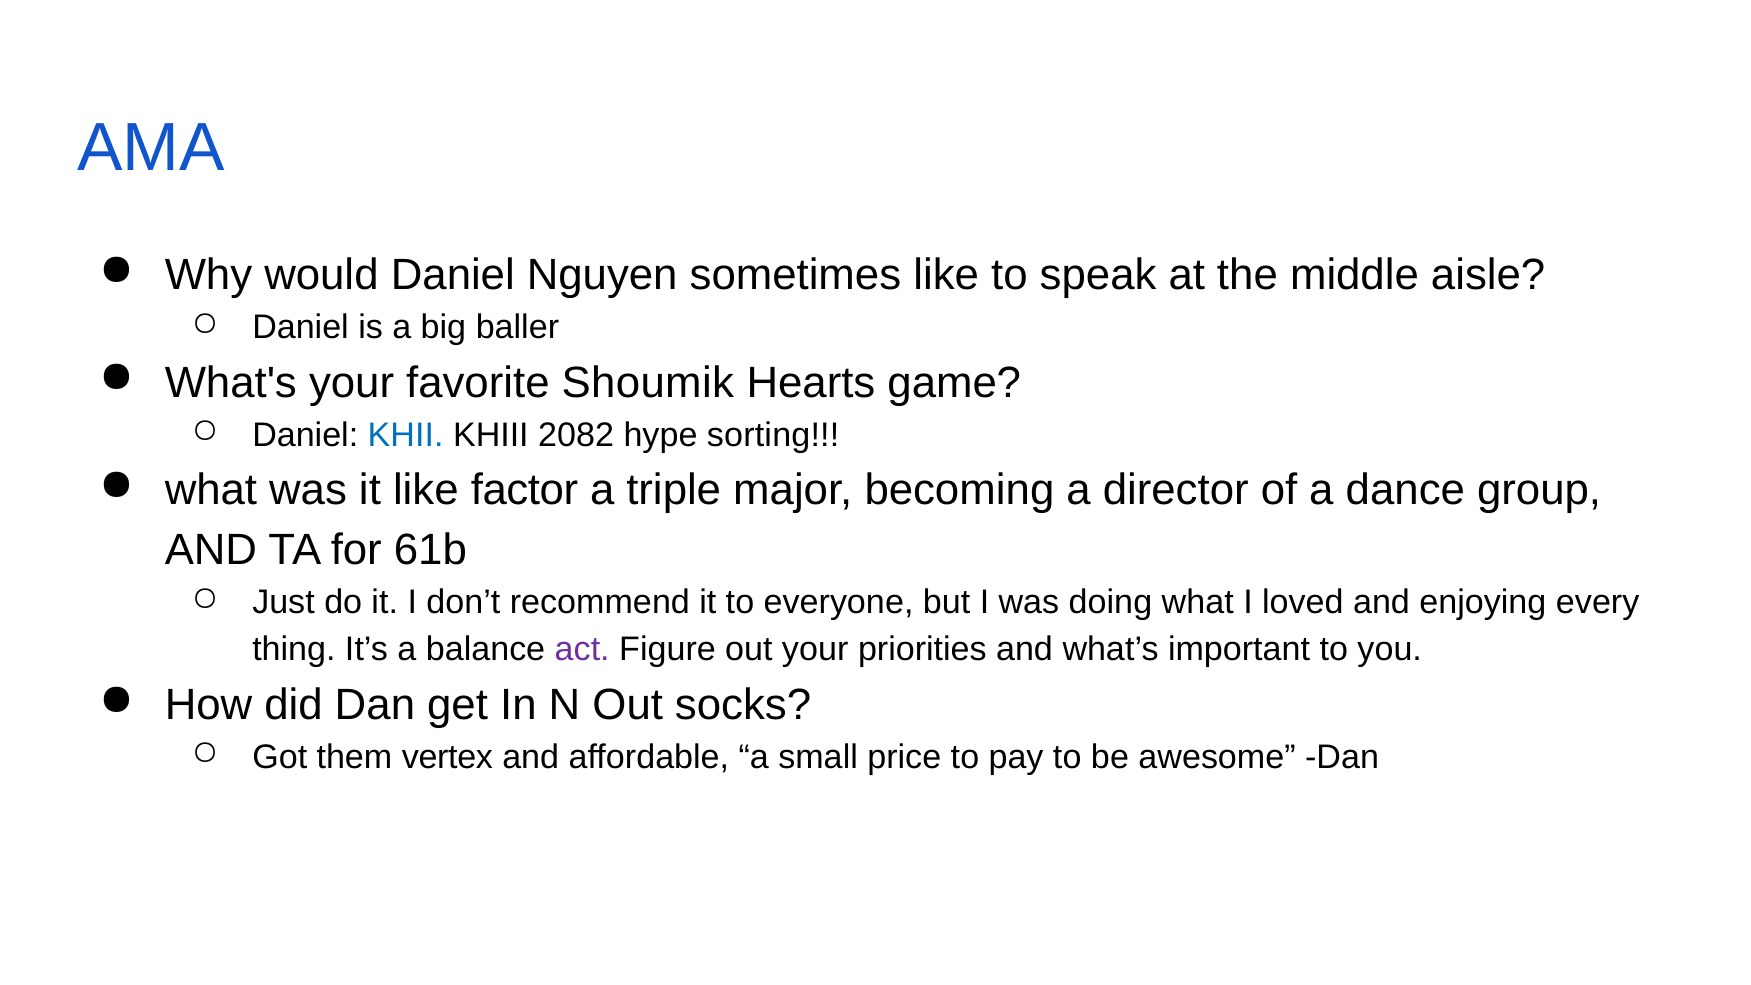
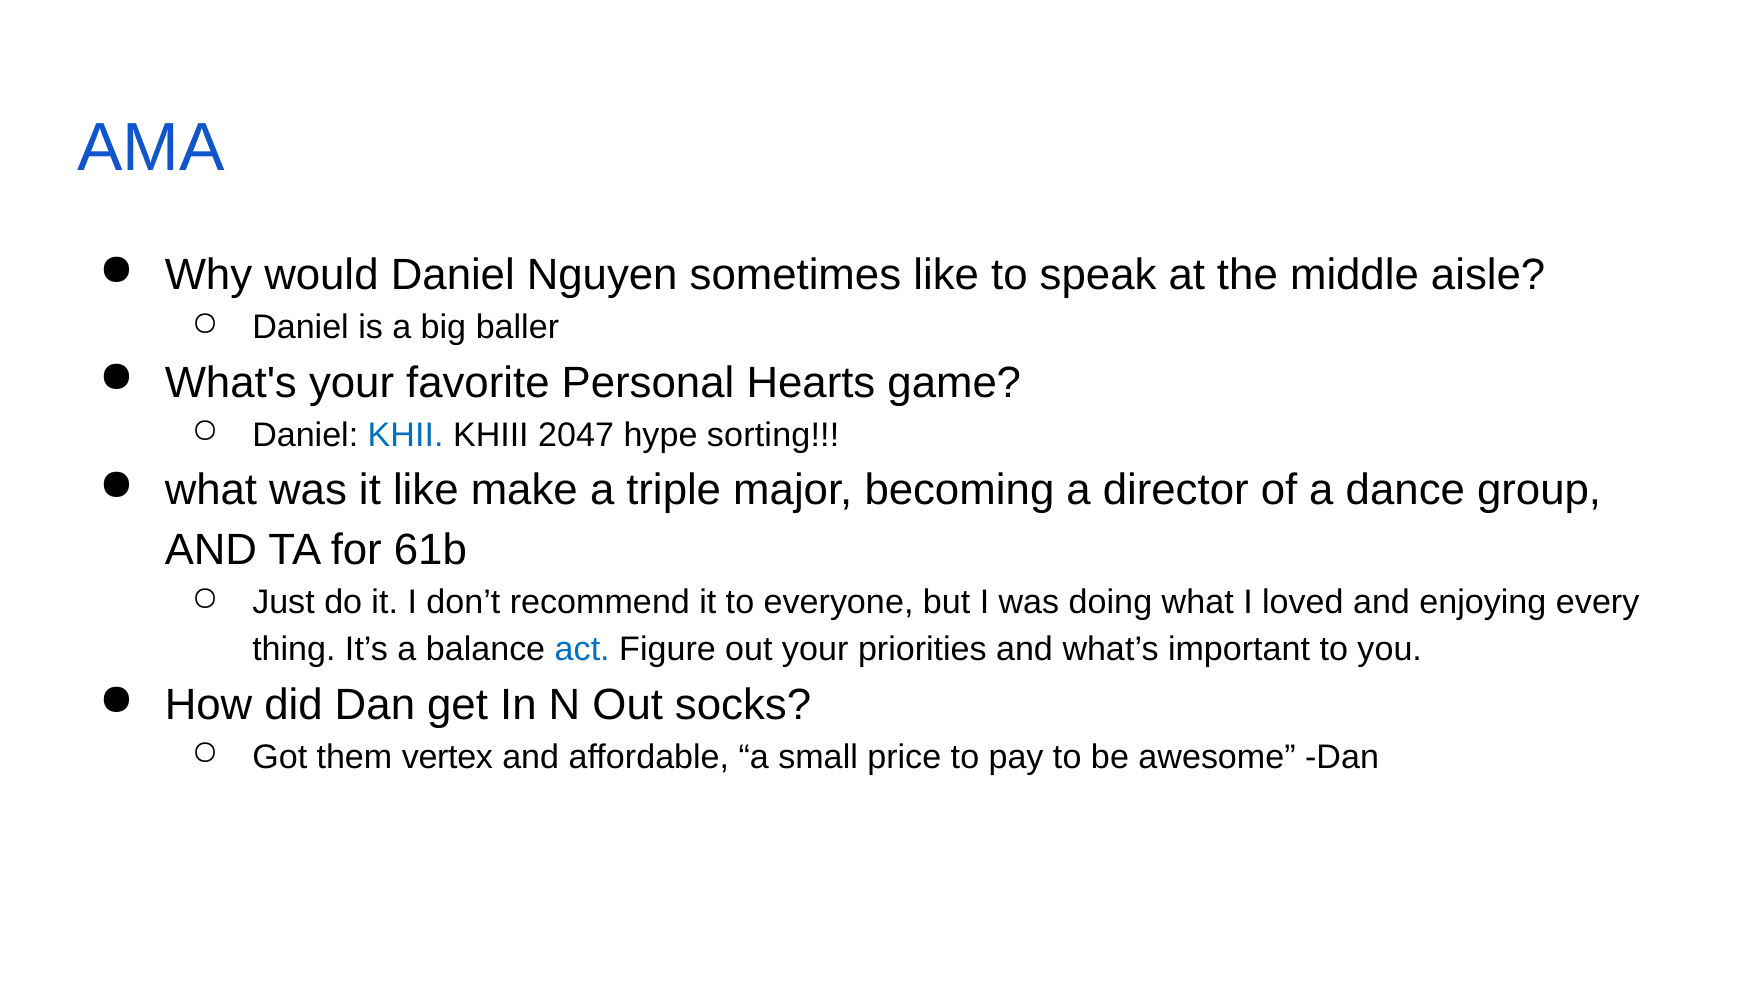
Shoumik: Shoumik -> Personal (648, 383)
2082: 2082 -> 2047 (576, 435)
factor: factor -> make (524, 490)
act colour: purple -> blue (582, 649)
